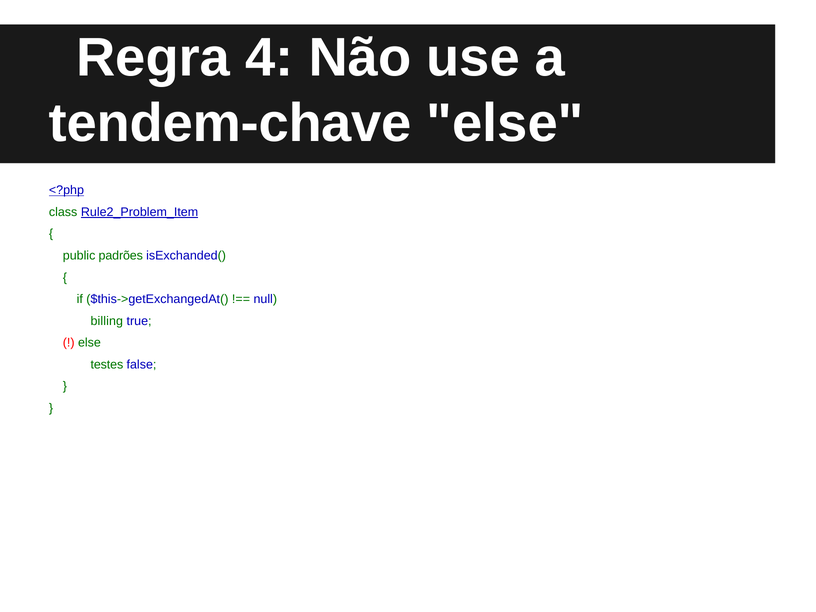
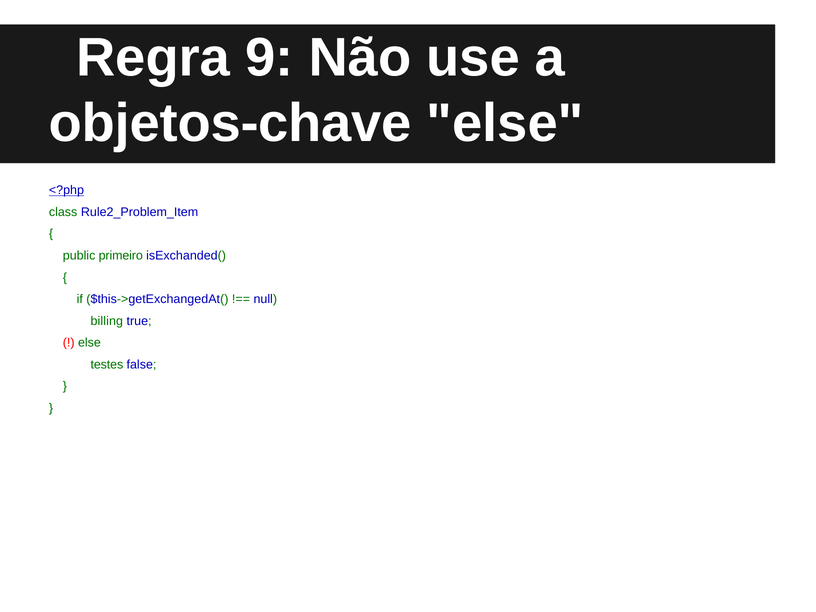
4: 4 -> 9 (269, 58)
tendem-chave: tendem-chave -> objetos-chave (230, 123)
Rule2_Problem_Item underline: present -> none (140, 212)
padrões: padrões -> primeiro (121, 256)
